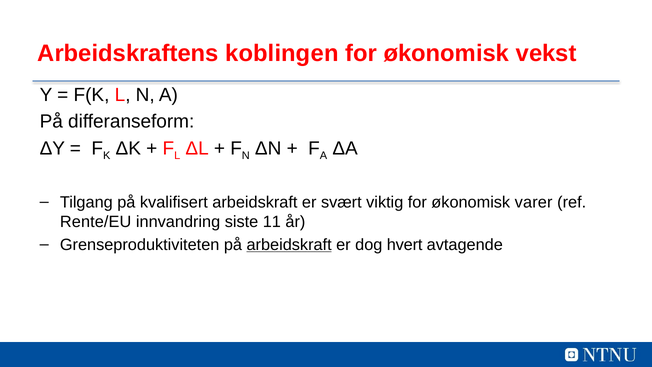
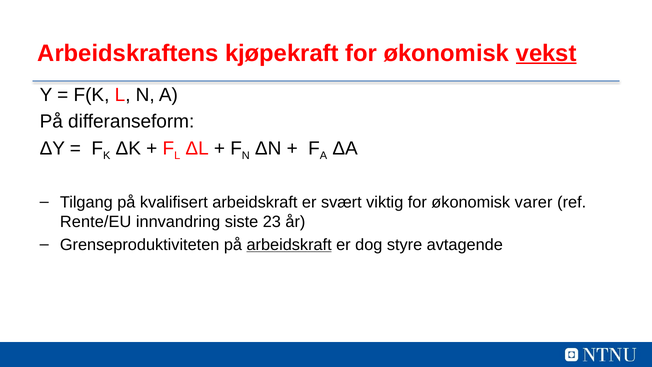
koblingen: koblingen -> kjøpekraft (282, 53)
vekst underline: none -> present (546, 53)
11: 11 -> 23 (272, 222)
hvert: hvert -> styre (405, 245)
